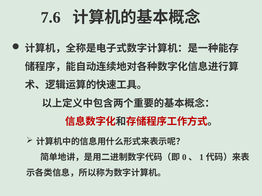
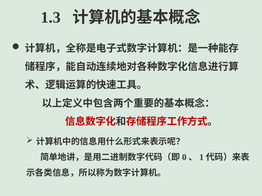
7.6: 7.6 -> 1.3 (51, 18)
